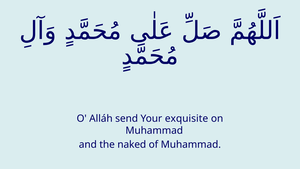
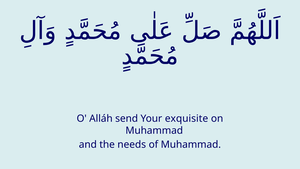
naked: naked -> needs (132, 144)
